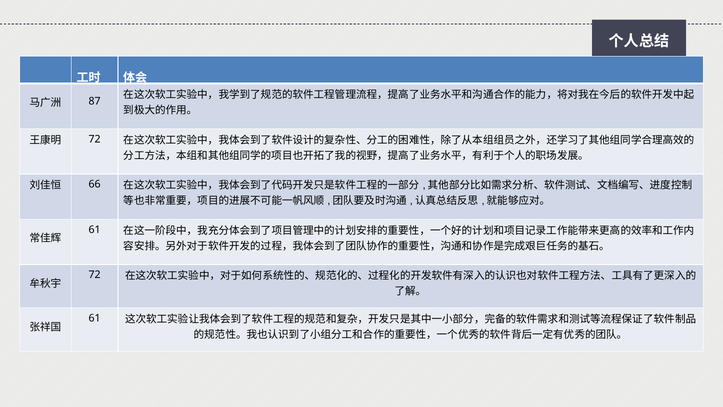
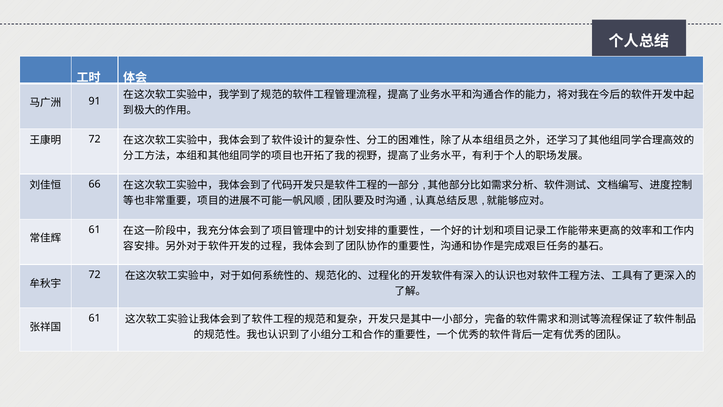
87: 87 -> 91 (95, 101)
